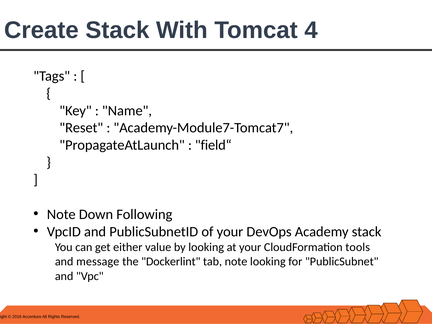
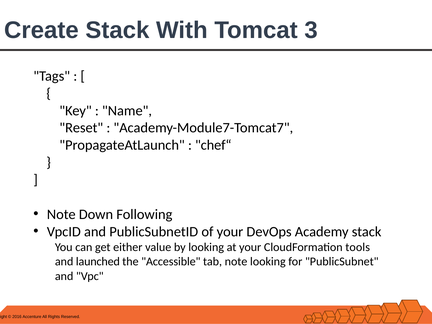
4: 4 -> 3 (311, 30)
field“: field“ -> chef“ (213, 145)
message: message -> launched (98, 262)
Dockerlint: Dockerlint -> Accessible (171, 262)
